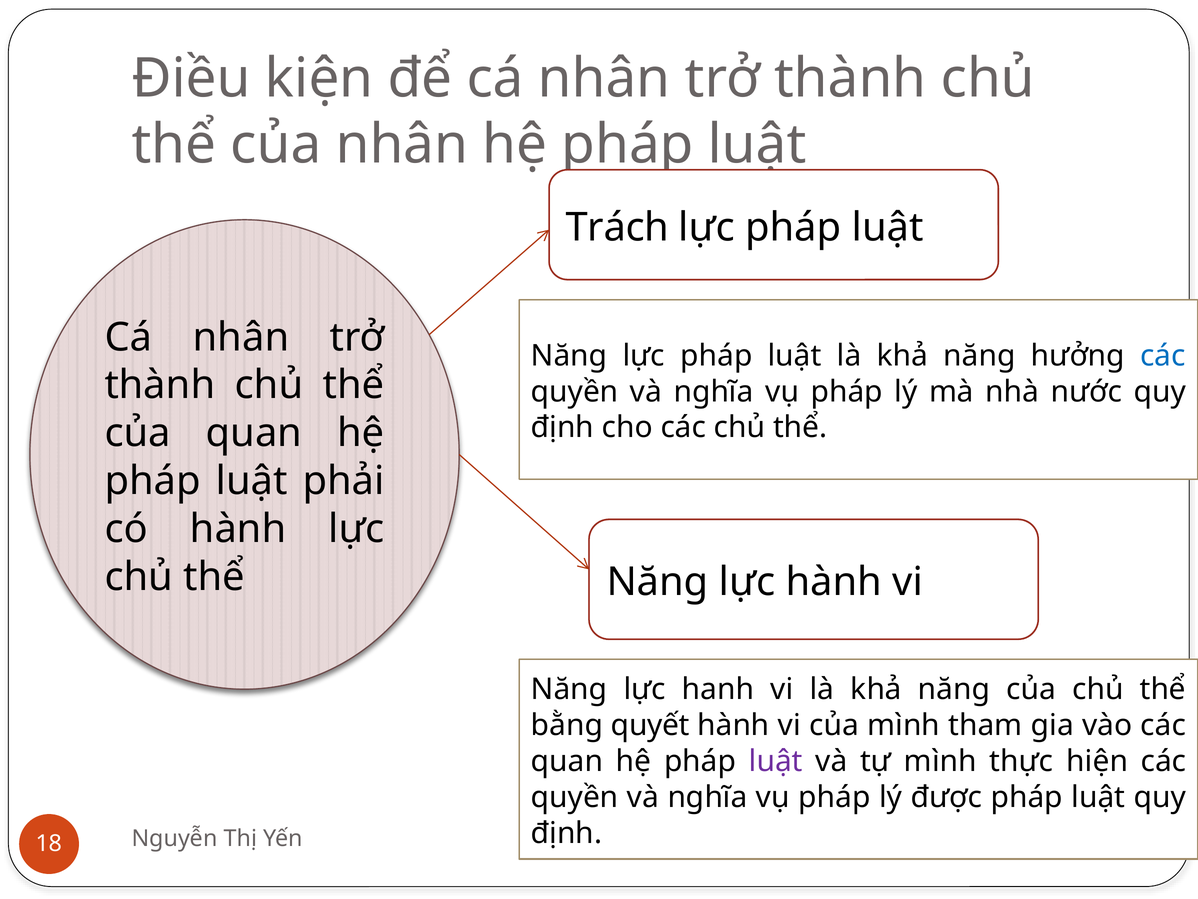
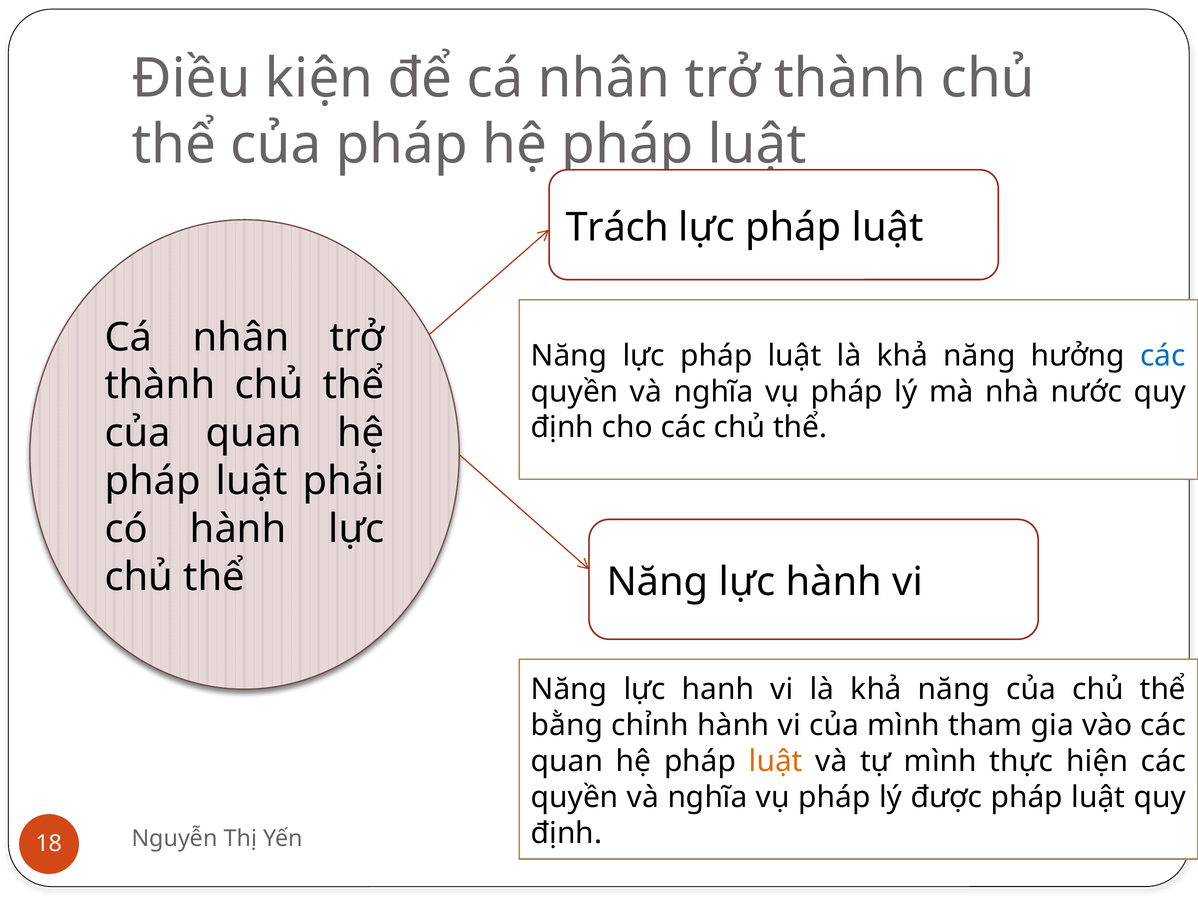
của nhân: nhân -> pháp (402, 145)
quyết: quyết -> chỉnh (650, 725)
luật colour: purple -> orange (776, 761)
